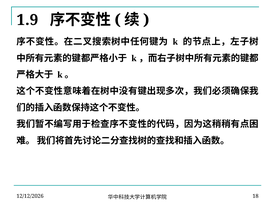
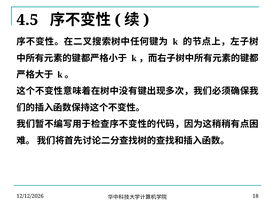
1.9: 1.9 -> 4.5 (27, 20)
